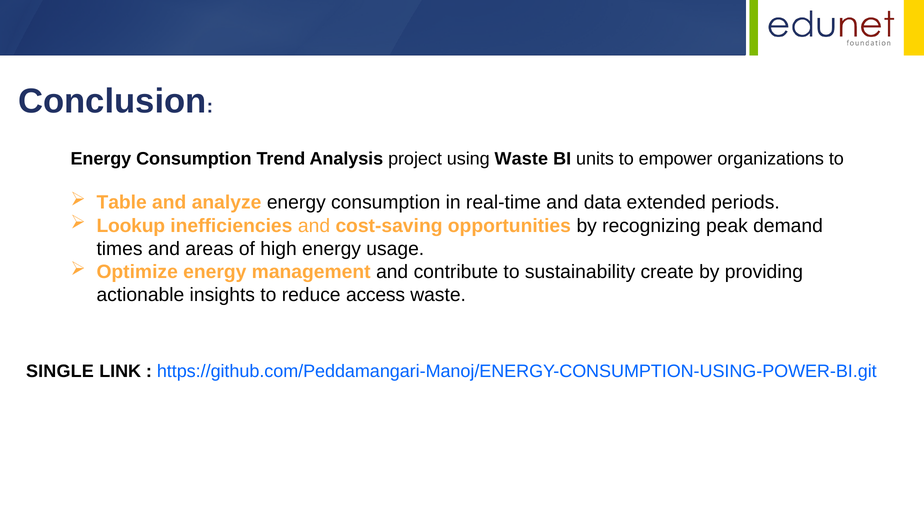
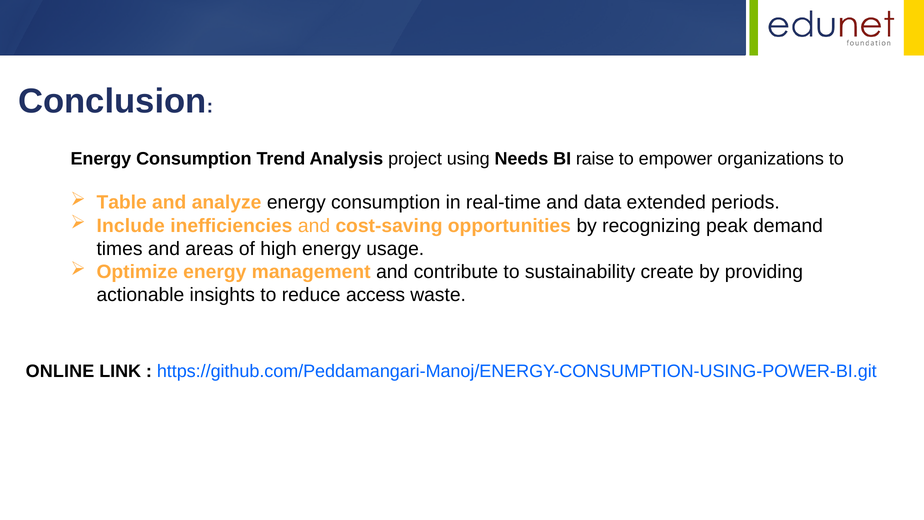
using Waste: Waste -> Needs (521, 158)
units: units -> raise (595, 158)
Lookup: Lookup -> Include (131, 226)
SINGLE: SINGLE -> ONLINE (60, 371)
